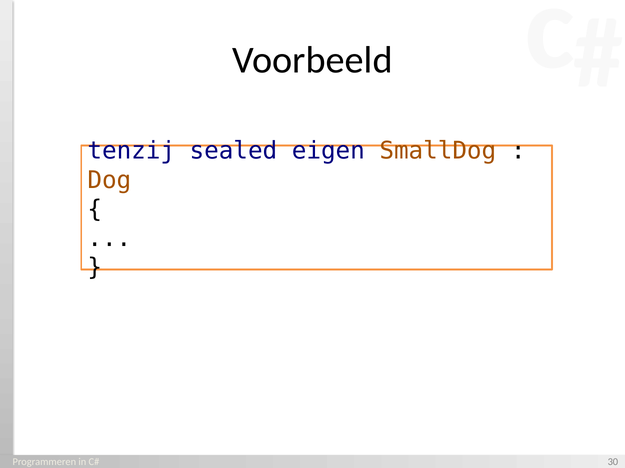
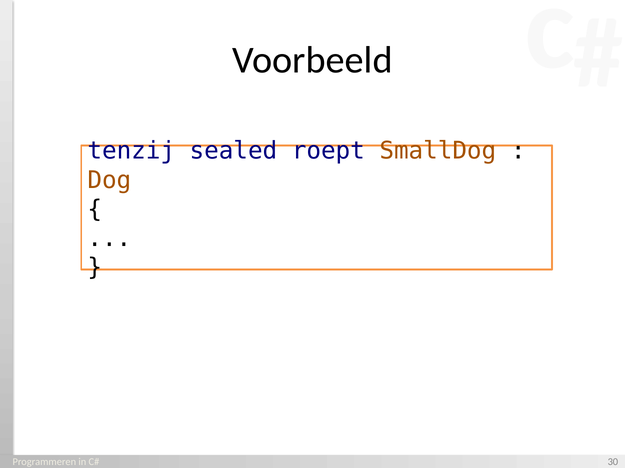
eigen: eigen -> roept (328, 151)
